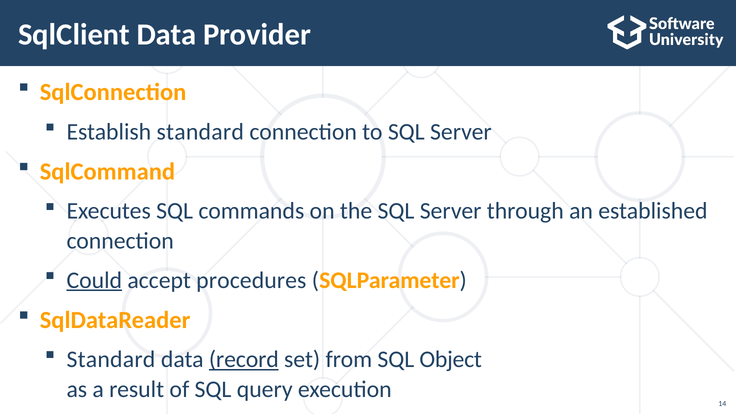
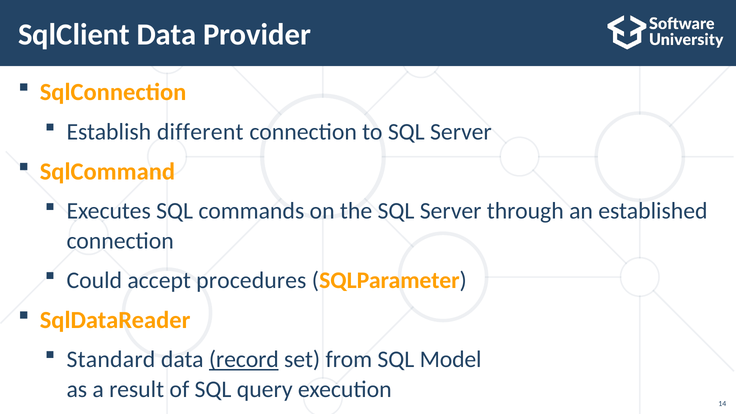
Establish standard: standard -> different (200, 132)
Could underline: present -> none (94, 280)
Object: Object -> Model (451, 360)
